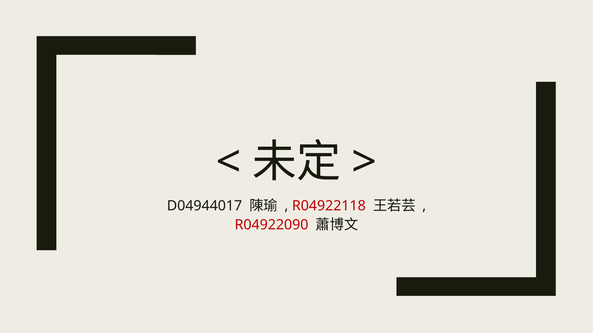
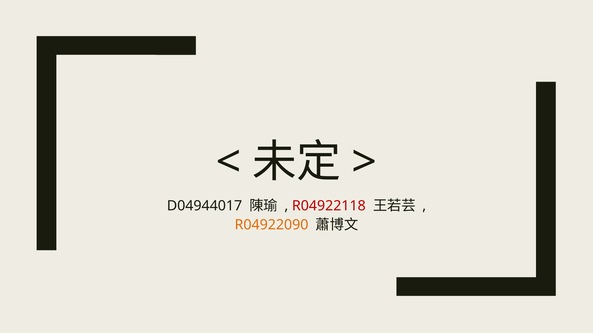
R04922090 colour: red -> orange (272, 225)
